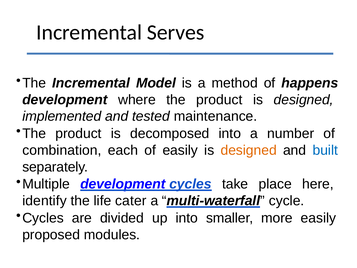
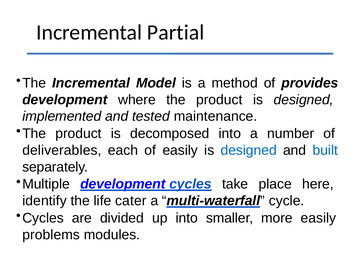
Serves: Serves -> Partial (176, 32)
happens: happens -> provides (310, 83)
combination: combination -> deliverables (62, 150)
designed colour: orange -> blue (249, 150)
proposed: proposed -> problems (51, 234)
